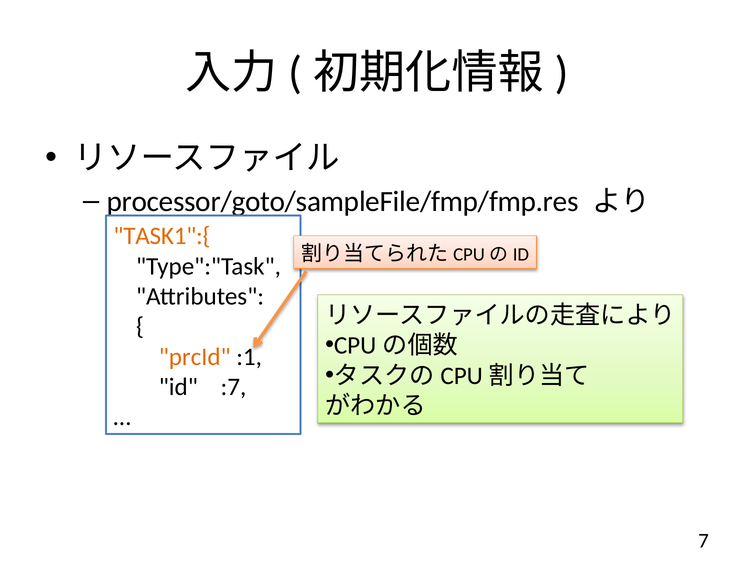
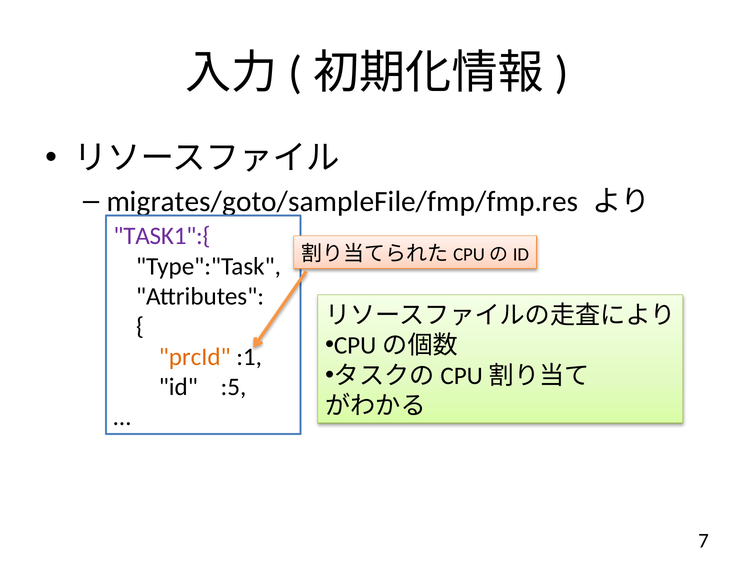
processor/goto/sampleFile/fmp/fmp.res: processor/goto/sampleFile/fmp/fmp.res -> migrates/goto/sampleFile/fmp/fmp.res (342, 201)
TASK1":{ colour: orange -> purple (162, 236)
:7: :7 -> :5 (233, 387)
